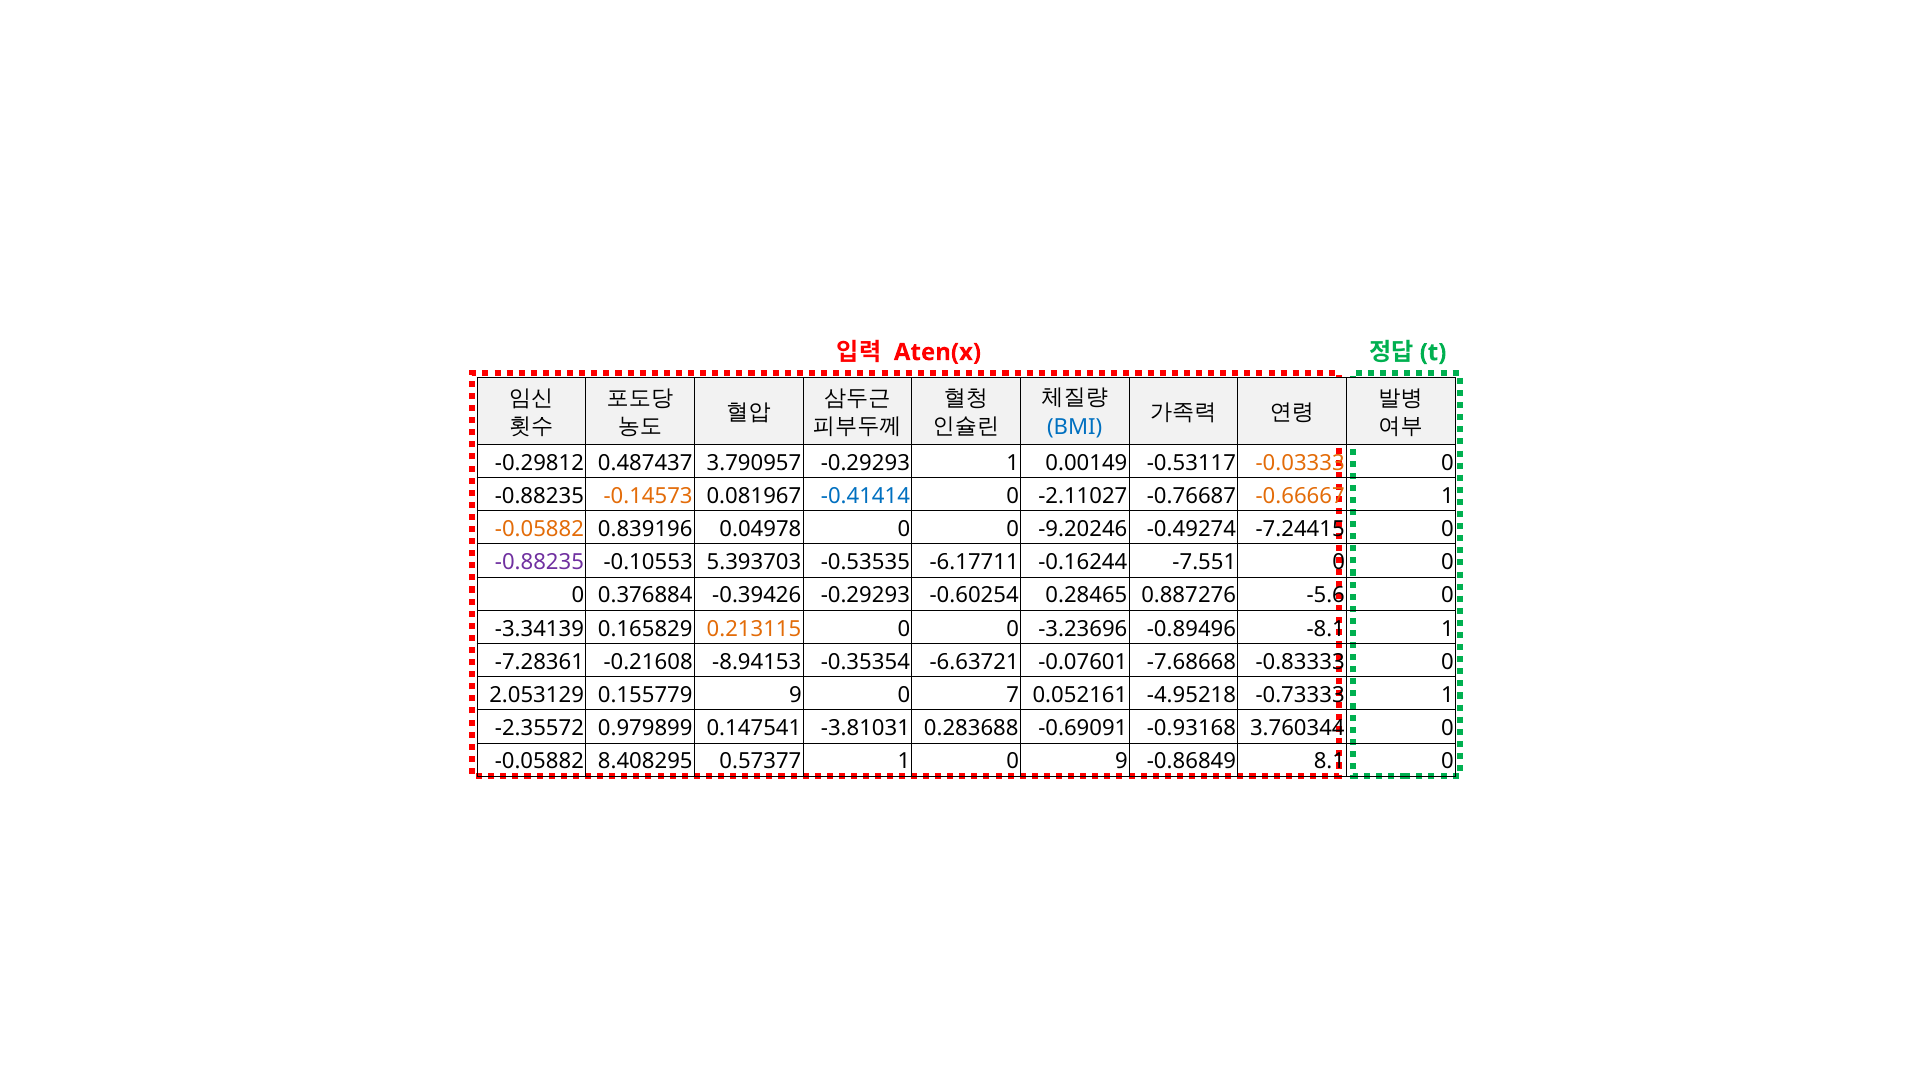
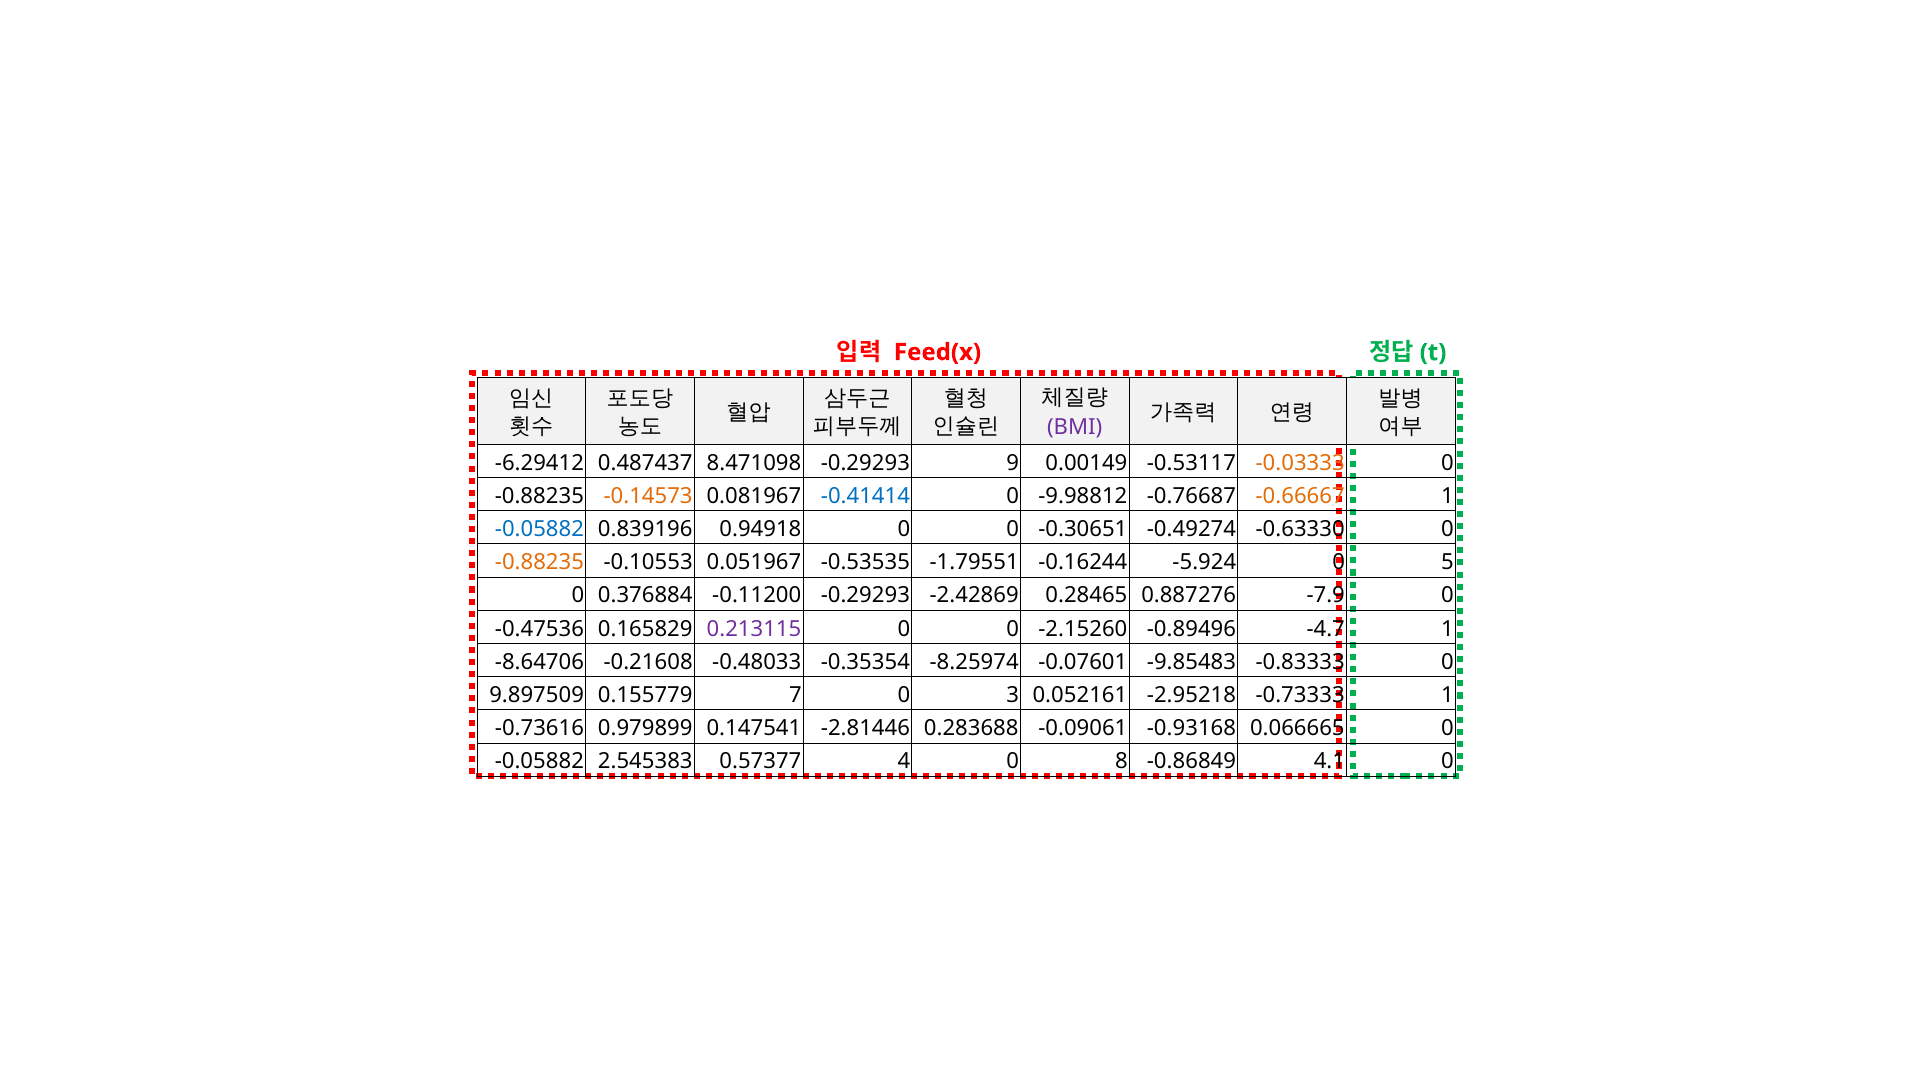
Aten(x: Aten(x -> Feed(x (937, 352)
BMI colour: blue -> purple (1075, 427)
-0.29812: -0.29812 -> -6.29412 (539, 463)
3.790957: 3.790957 -> 8.471098 (754, 463)
-0.29293 1: 1 -> 9 (1013, 463)
-2.11027: -2.11027 -> -9.98812 (1083, 496)
-0.05882 colour: orange -> blue (539, 529)
0.04978: 0.04978 -> 0.94918 (760, 529)
-9.20246: -9.20246 -> -0.30651 (1083, 529)
-7.24415: -7.24415 -> -0.63330 (1300, 529)
-0.88235 colour: purple -> orange (539, 562)
5.393703: 5.393703 -> 0.051967 (754, 562)
-6.17711: -6.17711 -> -1.79551 (974, 562)
-7.551: -7.551 -> -5.924 (1204, 562)
0: 0 -> 5 (1447, 562)
-0.39426: -0.39426 -> -0.11200 (757, 595)
-0.60254: -0.60254 -> -2.42869 (974, 595)
-5.6: -5.6 -> -7.9 (1326, 595)
-3.34139: -3.34139 -> -0.47536 (539, 629)
0.213115 colour: orange -> purple (754, 629)
-3.23696: -3.23696 -> -2.15260 (1083, 629)
-8.1: -8.1 -> -4.7 (1326, 629)
-7.28361: -7.28361 -> -8.64706 (539, 662)
-8.94153: -8.94153 -> -0.48033 (757, 662)
-6.63721: -6.63721 -> -8.25974 (974, 662)
-7.68668: -7.68668 -> -9.85483 (1191, 662)
2.053129: 2.053129 -> 9.897509 (537, 695)
0.155779 9: 9 -> 7 (795, 695)
7: 7 -> 3 (1013, 695)
-4.95218: -4.95218 -> -2.95218 (1191, 695)
-2.35572: -2.35572 -> -0.73616 (539, 728)
-3.81031: -3.81031 -> -2.81446 (865, 728)
-0.69091: -0.69091 -> -0.09061 (1083, 728)
3.760344: 3.760344 -> 0.066665 (1297, 728)
8.408295: 8.408295 -> 2.545383 (645, 761)
0.57377 1: 1 -> 4 (904, 761)
0 9: 9 -> 8 (1121, 761)
8.1: 8.1 -> 4.1 (1329, 761)
